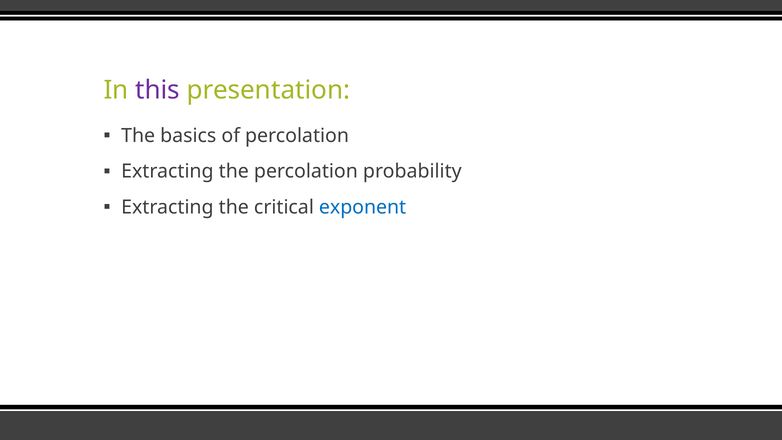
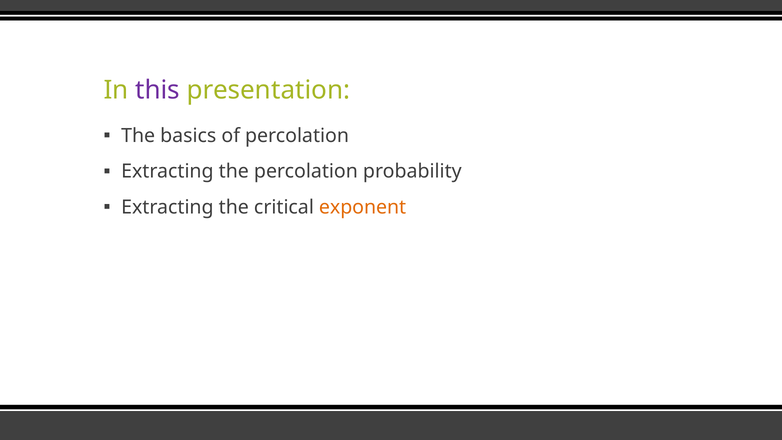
exponent colour: blue -> orange (363, 207)
